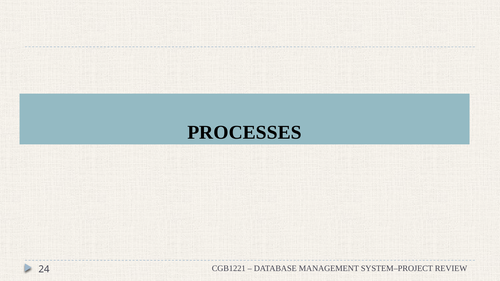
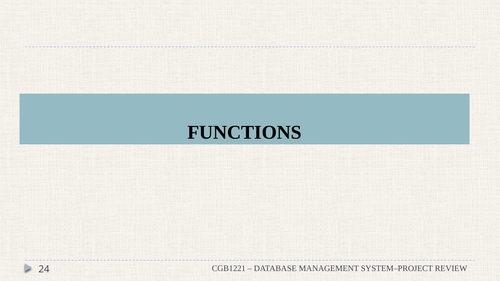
PROCESSES: PROCESSES -> FUNCTIONS (245, 133)
